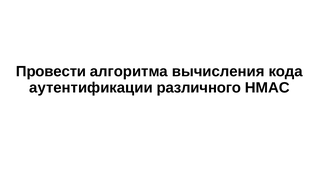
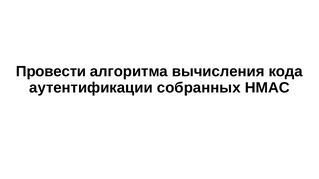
различного: различного -> собранных (199, 88)
